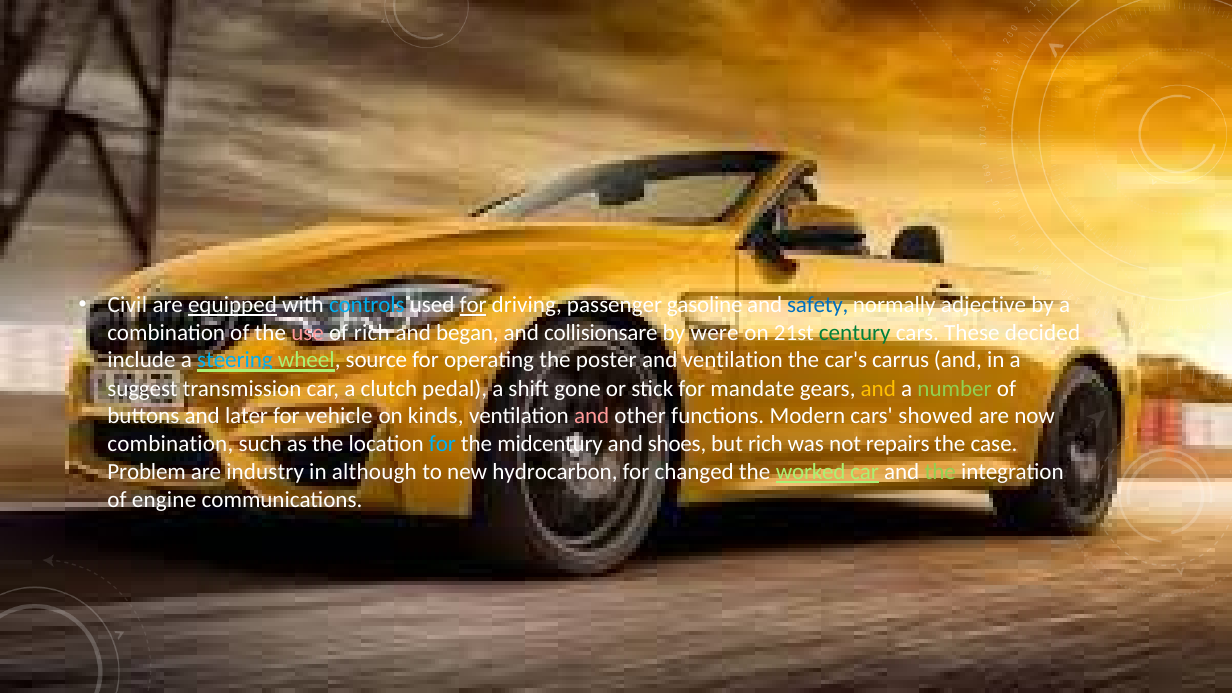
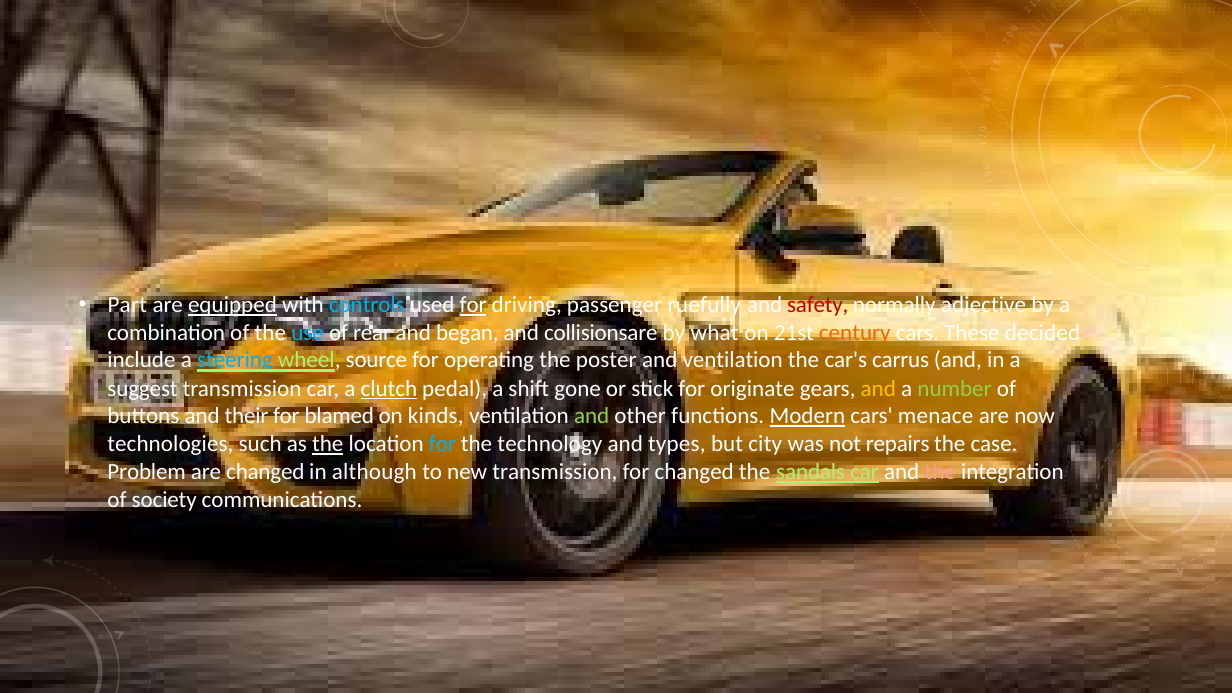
Civil: Civil -> Part (127, 305)
gasoline: gasoline -> ruefully (704, 305)
safety colour: blue -> red (818, 305)
use colour: pink -> light blue (308, 333)
of rich: rich -> rear (372, 333)
were: were -> what (715, 333)
century colour: green -> orange (855, 333)
clutch underline: none -> present (389, 389)
mandate: mandate -> originate (753, 389)
later: later -> their (247, 416)
vehicle: vehicle -> blamed (339, 416)
and colour: pink -> light green (592, 416)
Modern underline: none -> present (807, 416)
showed: showed -> menace (936, 416)
combination: combination -> technologies (170, 444)
the underline: none -> present (328, 444)
midcentury: midcentury -> technology (550, 444)
shoes: shoes -> types (677, 444)
but rich: rich -> city (765, 444)
are industry: industry -> changed (265, 472)
new hydrocarbon: hydrocarbon -> transmission (555, 472)
worked: worked -> sandals (811, 472)
the colour: light green -> pink (940, 472)
engine: engine -> society (164, 500)
